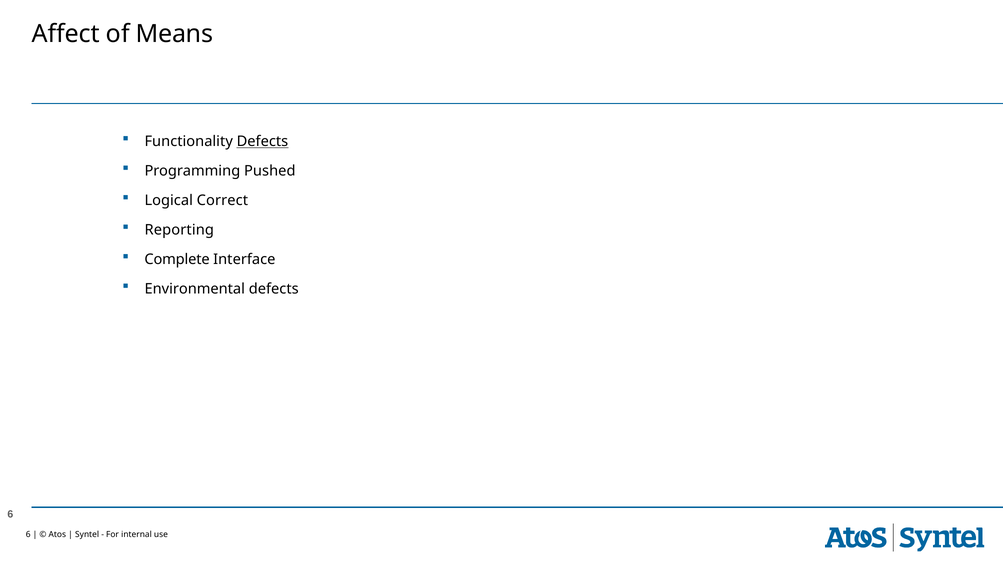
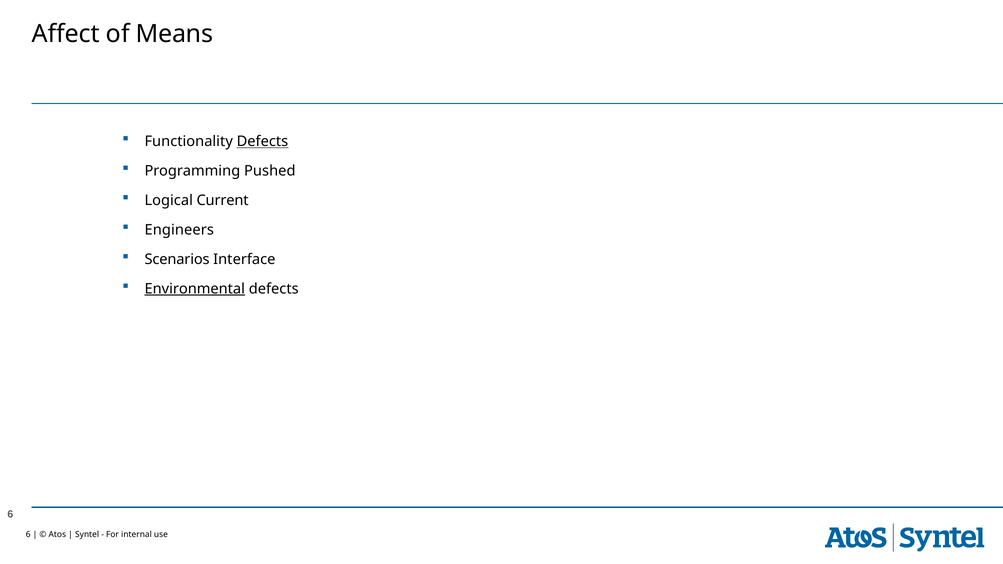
Correct: Correct -> Current (223, 200)
Reporting: Reporting -> Engineers (179, 230)
Complete: Complete -> Scenarios (177, 259)
Environmental underline: none -> present (195, 289)
